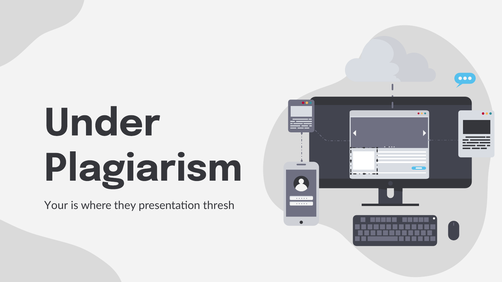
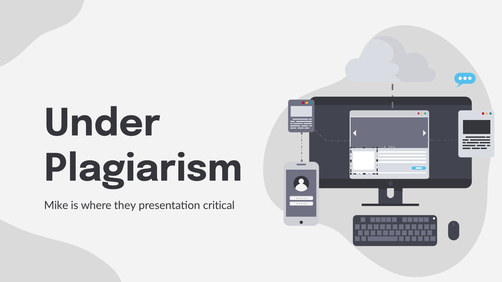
Your: Your -> Mike (56, 206)
thresh: thresh -> critical (219, 206)
